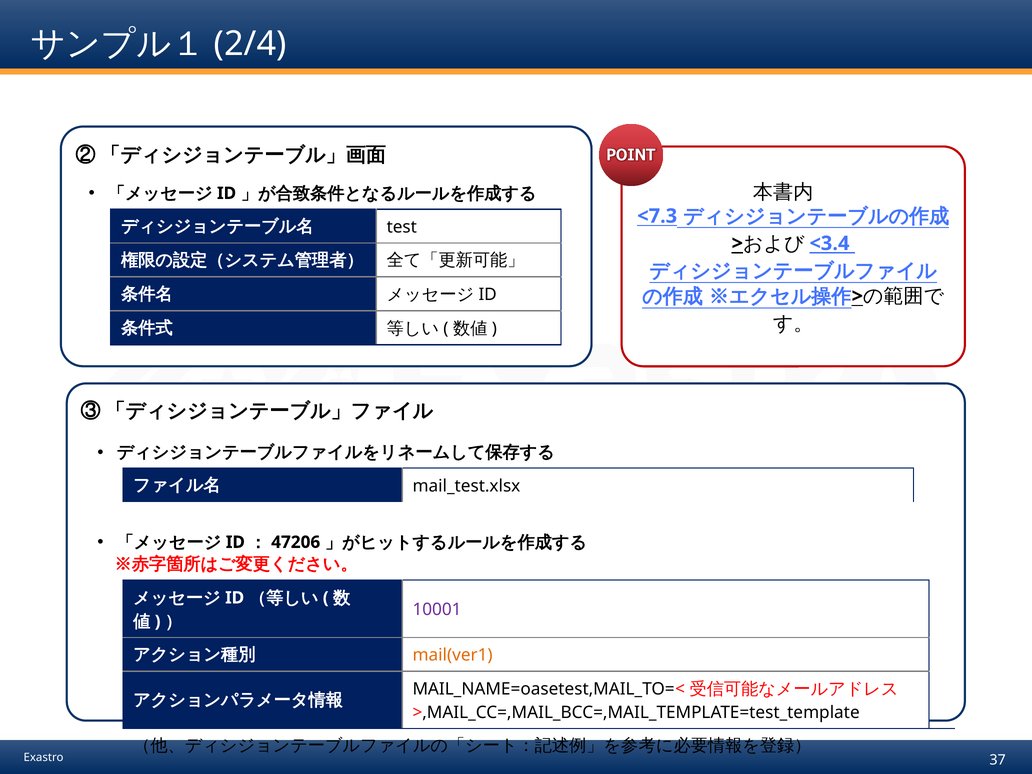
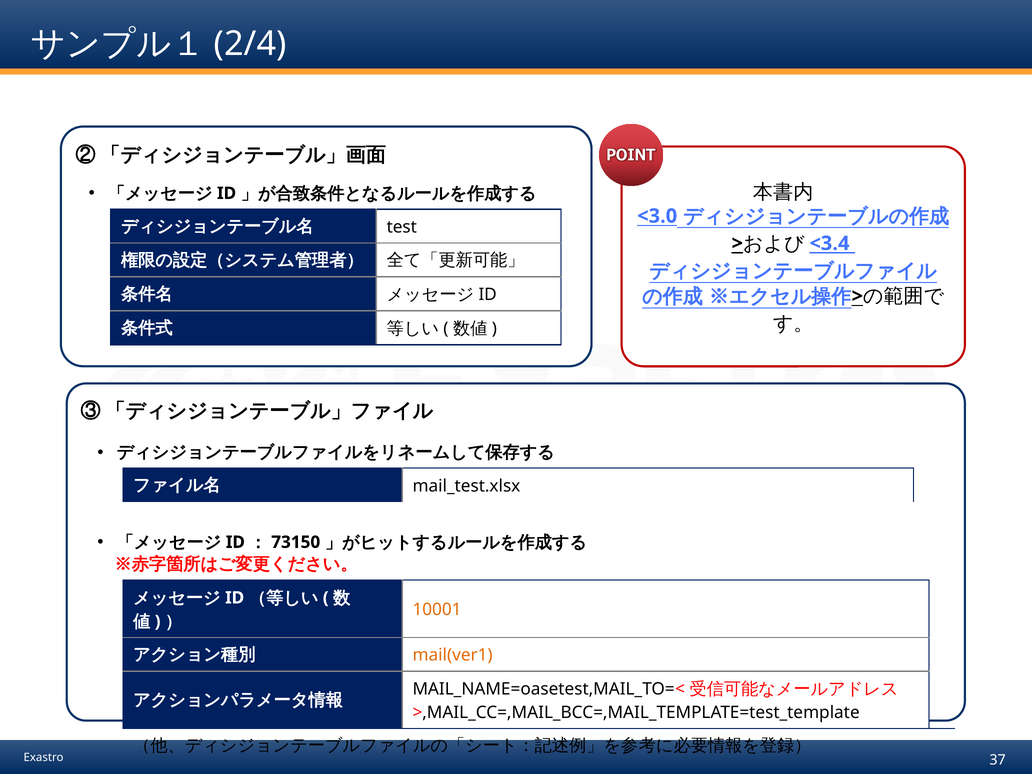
<7.3: <7.3 -> <3.0 (657, 216)
47206: 47206 -> 73150 (296, 542)
10001 colour: purple -> orange (437, 610)
